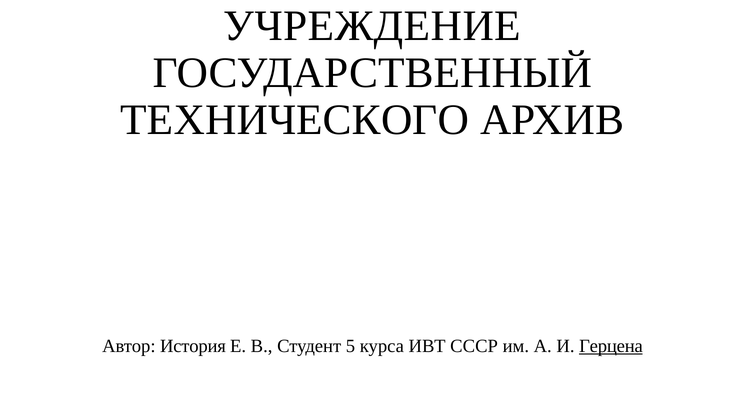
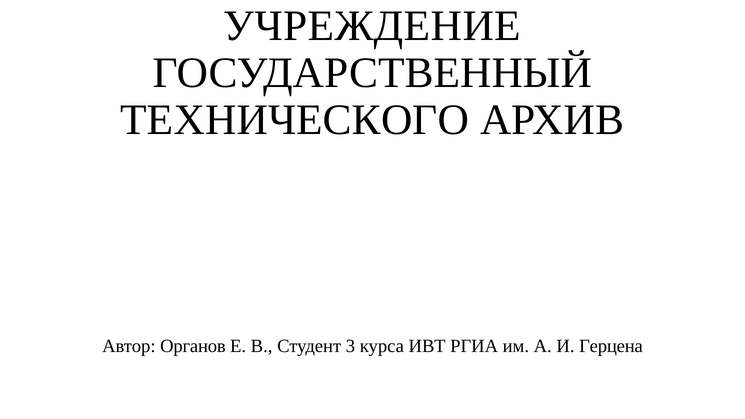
История: История -> Органов (193, 346)
5: 5 -> 3 (351, 346)
СССР: СССР -> РГИА (474, 346)
Герцена underline: present -> none (611, 346)
